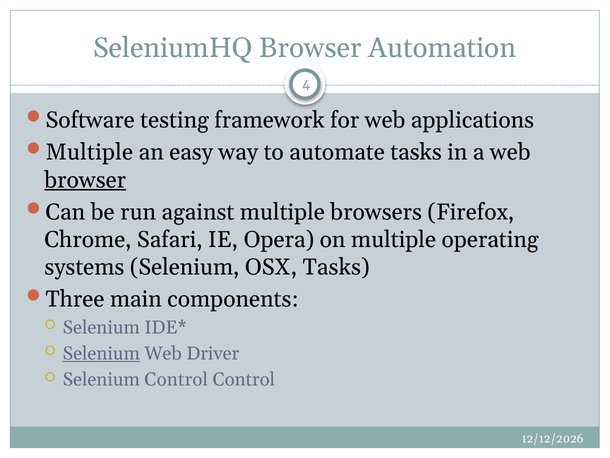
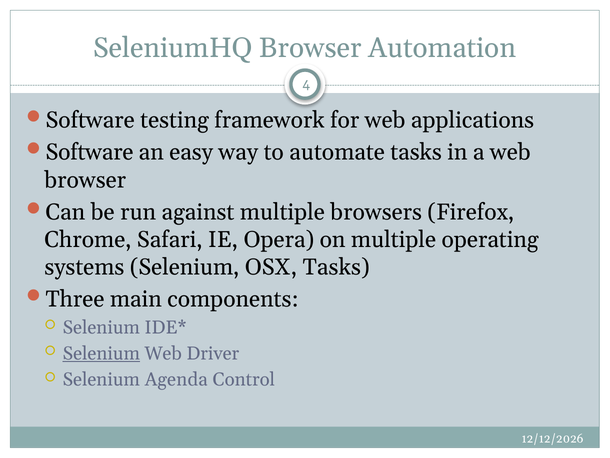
Multiple: Multiple -> Software (90, 152)
browser underline: present -> none (85, 180)
Selenium Control: Control -> Agenda (176, 379)
